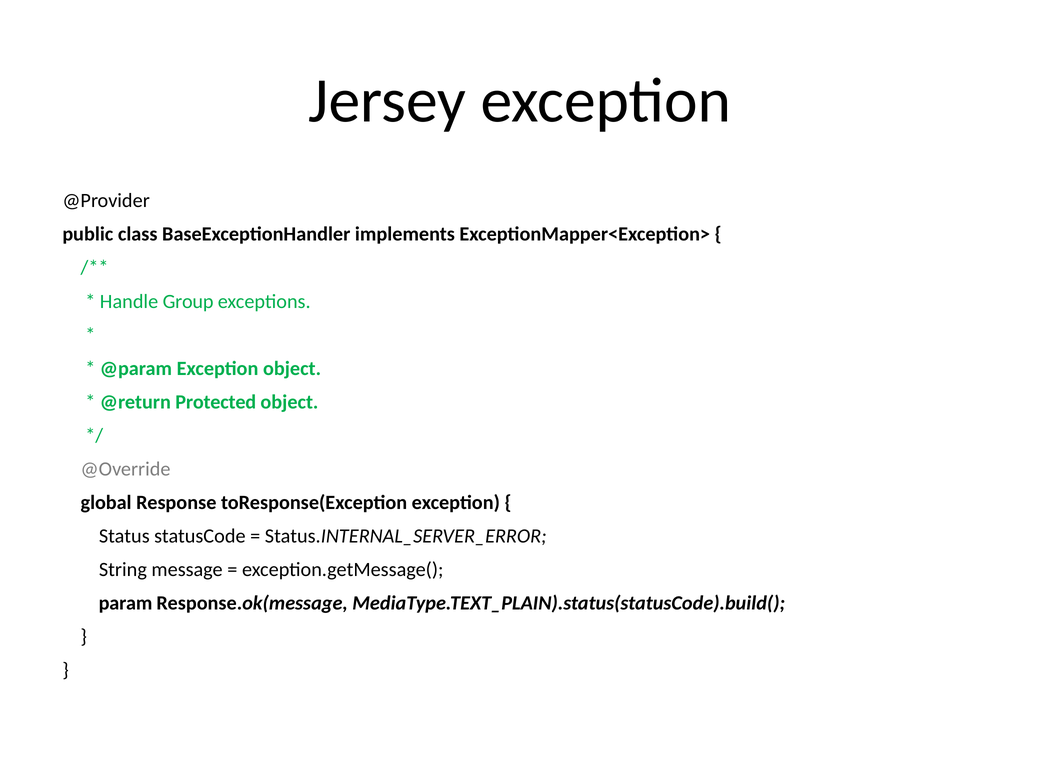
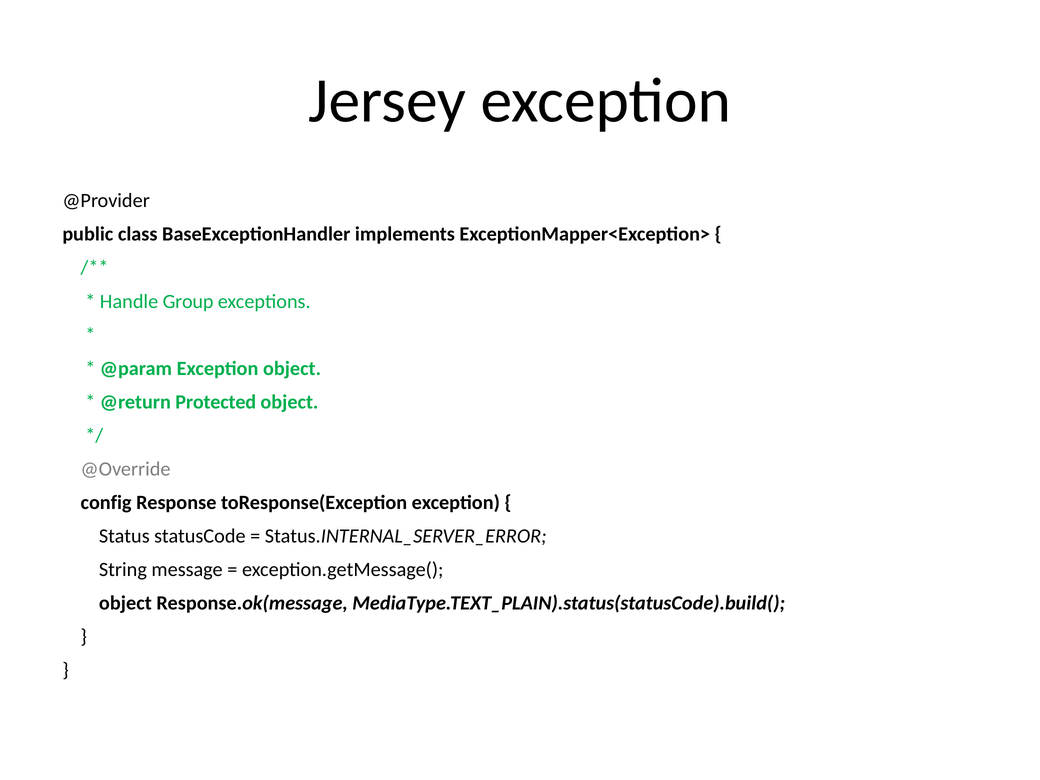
global: global -> config (106, 503)
param: param -> object (125, 603)
